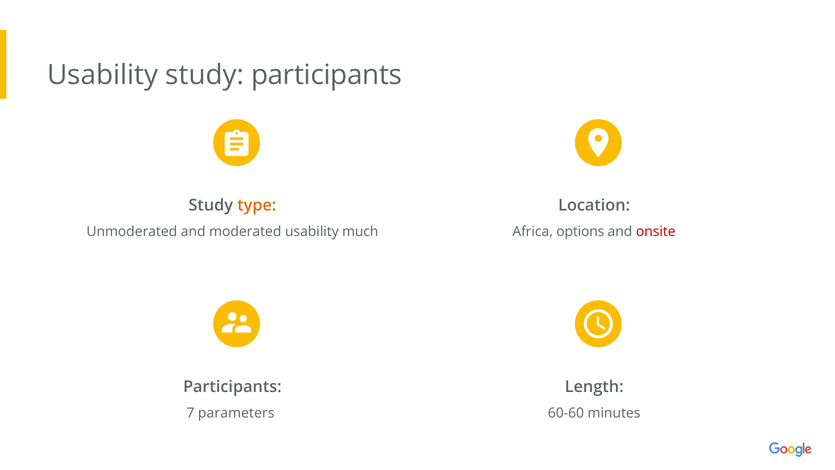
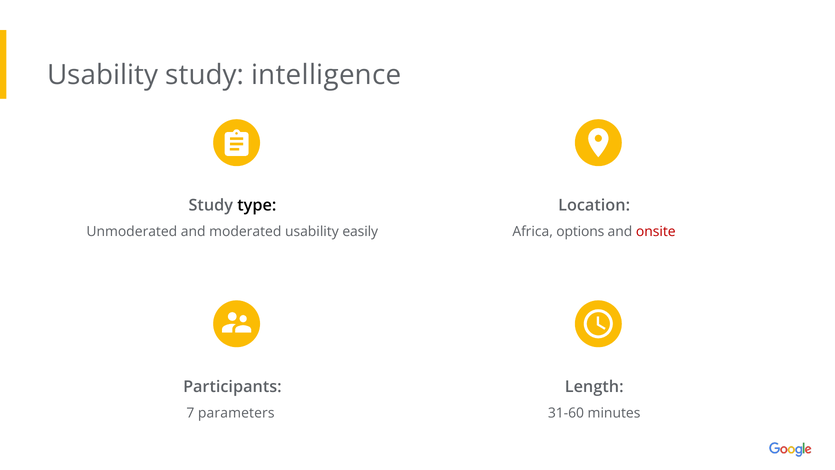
study participants: participants -> intelligence (326, 75)
type colour: orange -> black (257, 205)
much: much -> easily (360, 232)
60-60: 60-60 -> 31-60 (566, 413)
